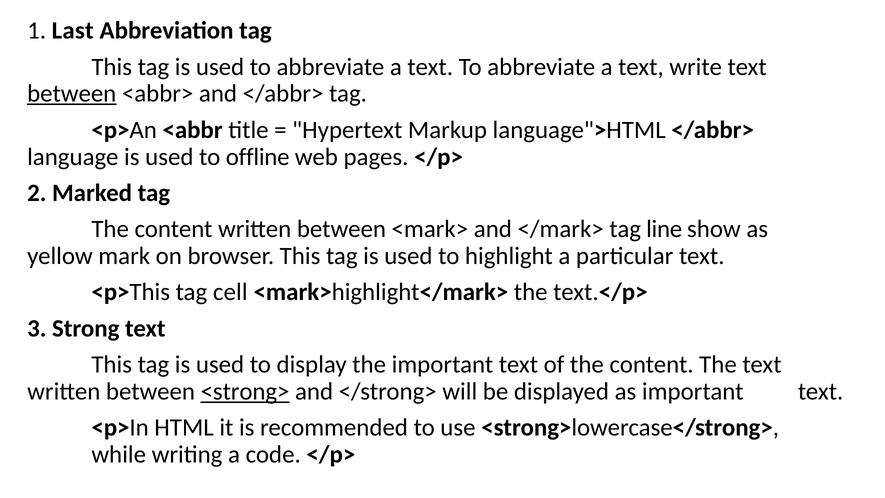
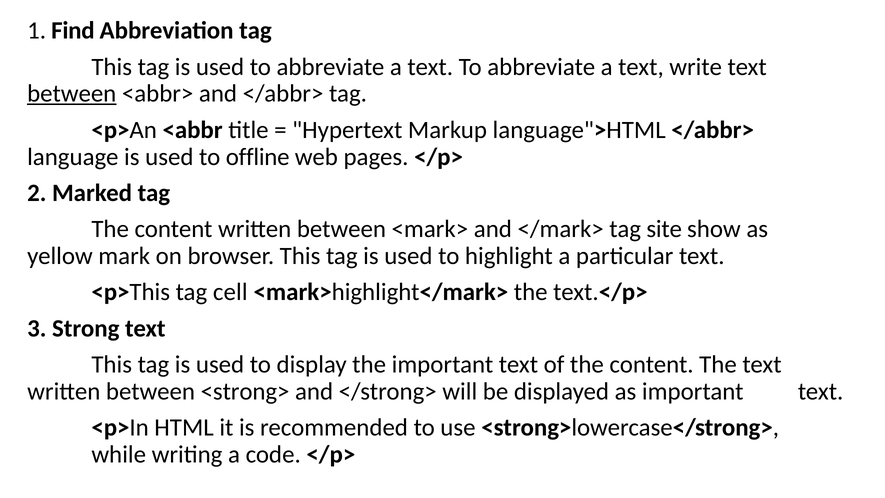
Last: Last -> Find (73, 31)
line: line -> site (664, 229)
<strong> underline: present -> none (245, 391)
